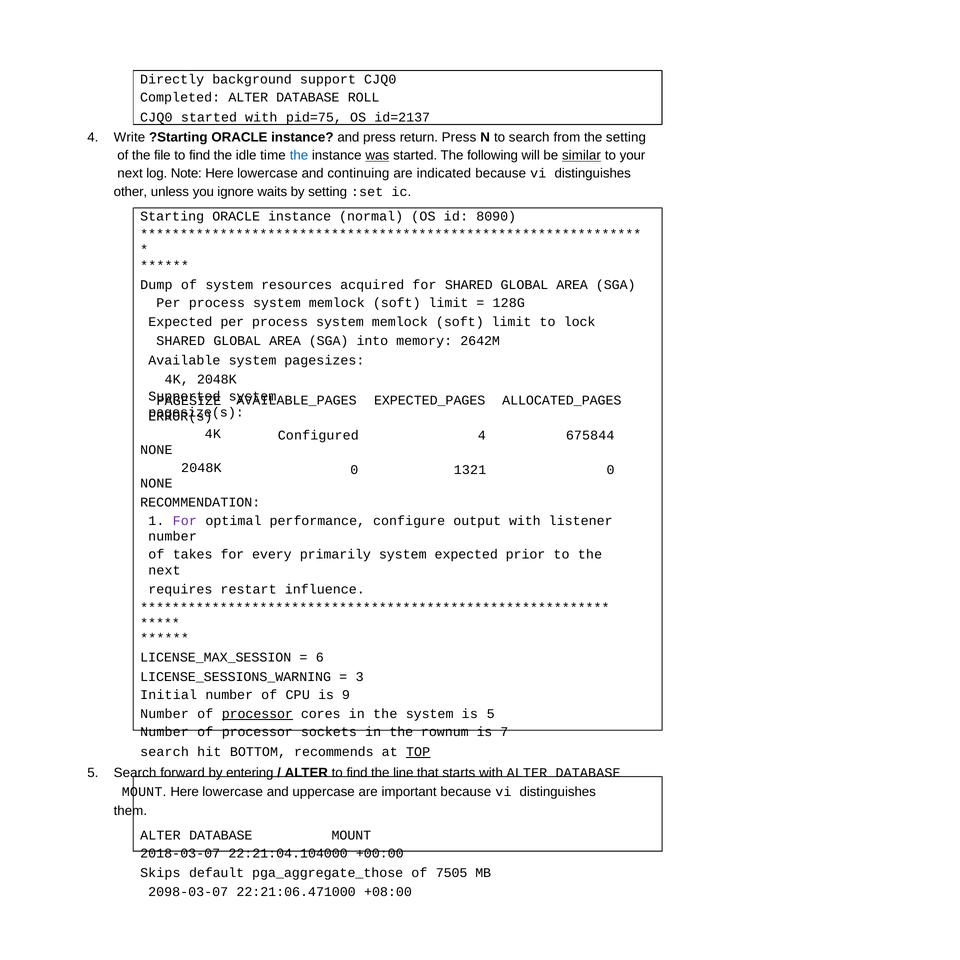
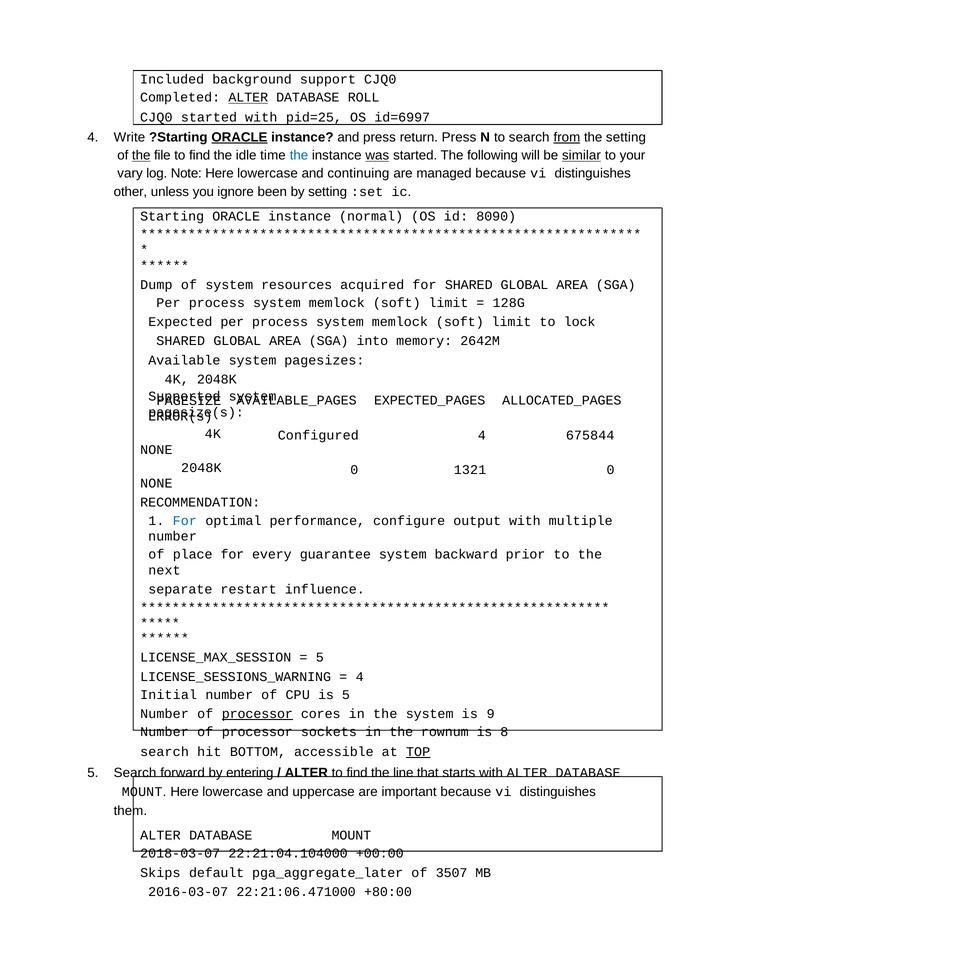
Directly: Directly -> Included (172, 79)
ALTER underline: none -> present (248, 97)
pid=75: pid=75 -> pid=25 (314, 117)
id=2137: id=2137 -> id=6997 (402, 117)
ORACLE underline: none -> present (239, 137)
from underline: none -> present (567, 137)
the underline: none -> present (141, 155)
next: next -> vary (130, 174)
indicated: indicated -> managed (444, 174)
waits: waits -> been (272, 192)
For colour: purple -> blue (185, 521)
listener: listener -> multiple (581, 521)
takes: takes -> place (193, 554)
primarily: primarily -> guarantee (335, 554)
system expected: expected -> backward (466, 554)
requires: requires -> separate (180, 589)
6: 6 -> 5 (320, 657)
3: 3 -> 4 (360, 677)
is 9: 9 -> 5 (346, 695)
is 5: 5 -> 9 (491, 714)
7: 7 -> 8 (504, 732)
recommends: recommends -> accessible (334, 752)
pga_aggregate_those: pga_aggregate_those -> pga_aggregate_later (328, 873)
7505: 7505 -> 3507 (452, 873)
2098-03-07: 2098-03-07 -> 2016-03-07 (188, 892)
+08:00: +08:00 -> +80:00 (388, 892)
